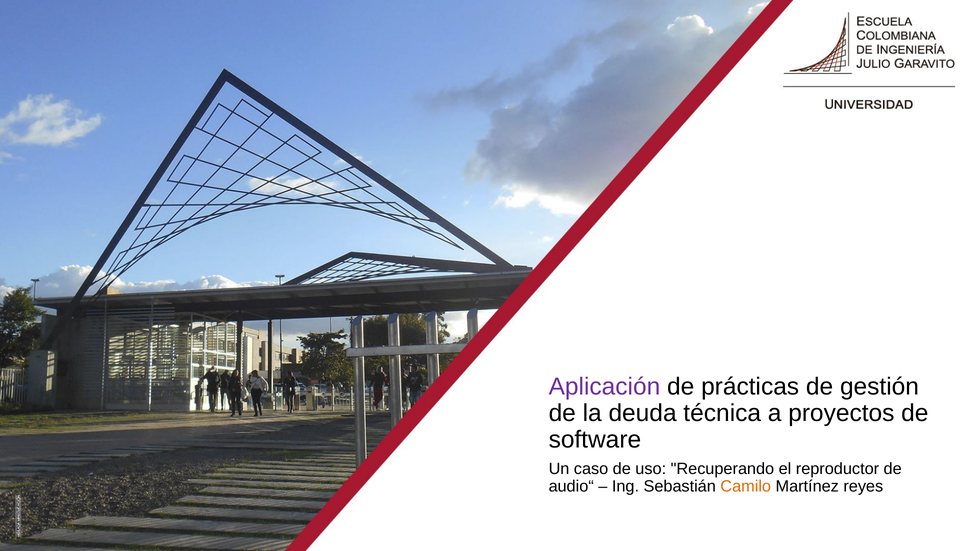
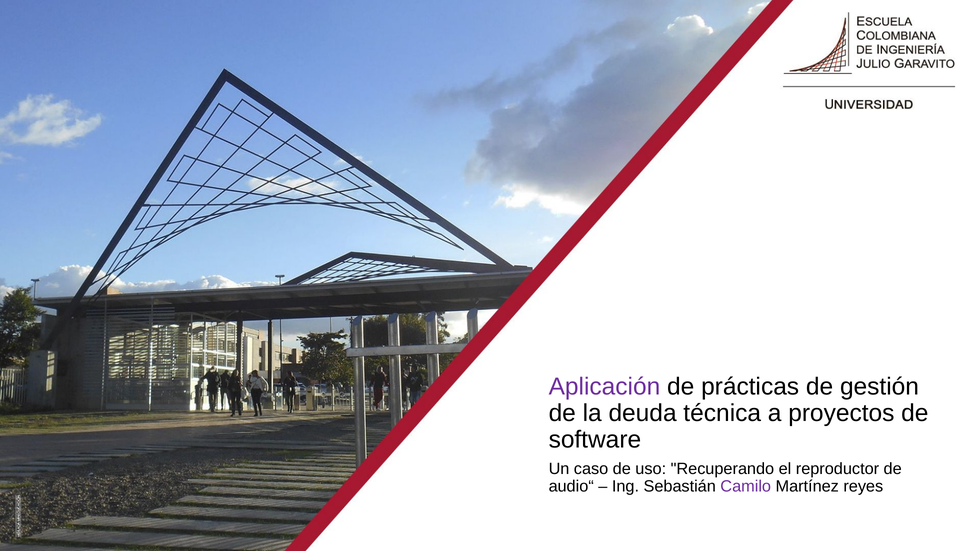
Camilo colour: orange -> purple (746, 487)
